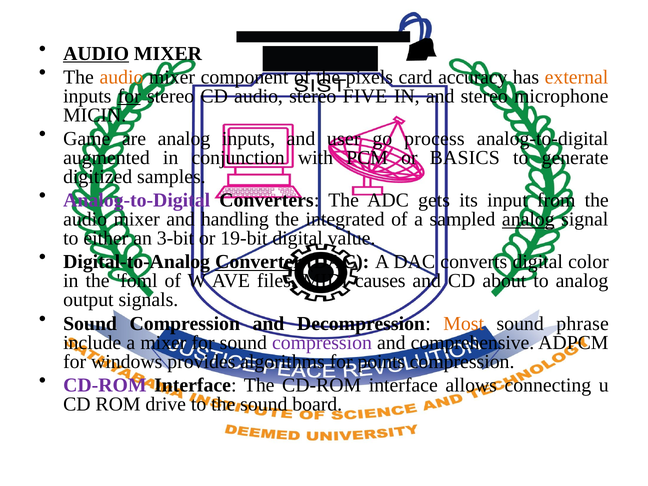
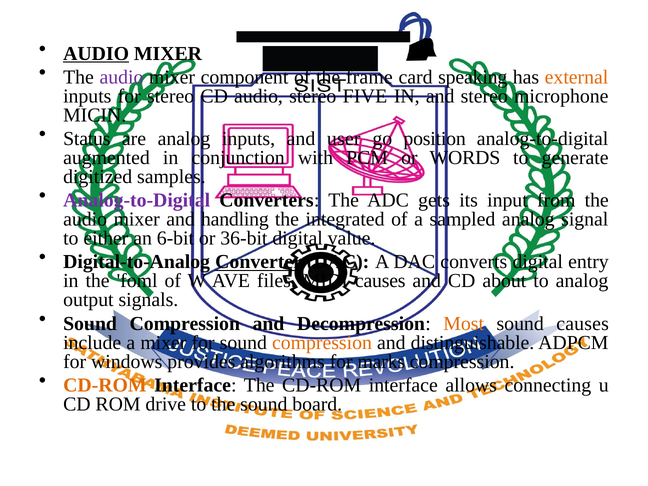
audio colour: orange -> purple (121, 77)
pixels: pixels -> frame (369, 77)
accuracy: accuracy -> speaking (473, 77)
for underline: present -> none (129, 96)
Game: Game -> Status (87, 139)
process: process -> position (435, 139)
BASICS: BASICS -> WORDS (465, 158)
analog underline: present -> none (528, 219)
3-bit: 3-bit -> 6-bit (175, 238)
19-bit: 19-bit -> 36-bit (244, 238)
color: color -> entry (588, 262)
sound phrase: phrase -> causes (583, 324)
compression colour: purple -> orange (322, 343)
comprehensive: comprehensive -> distinguishable (472, 343)
points: points -> marks (381, 362)
CD-ROM colour: purple -> orange (105, 385)
